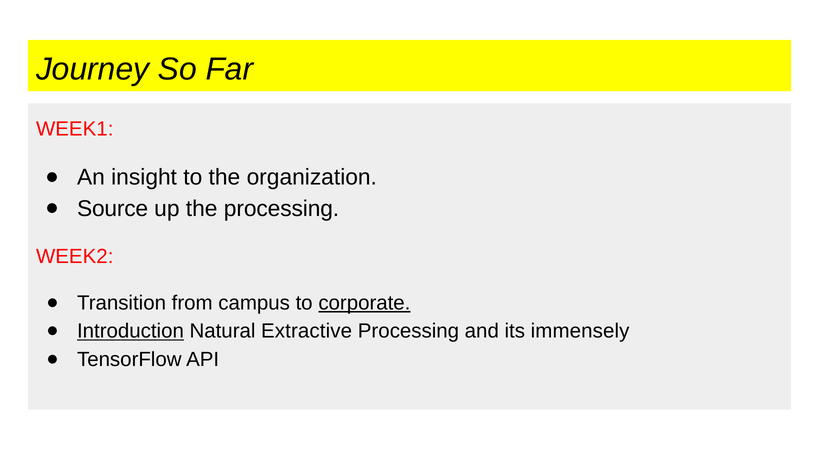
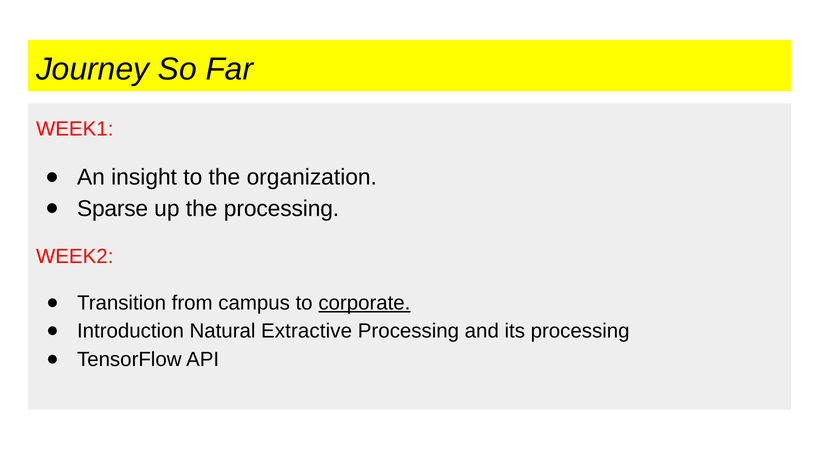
Source: Source -> Sparse (113, 209)
Introduction underline: present -> none (130, 331)
its immensely: immensely -> processing (580, 331)
